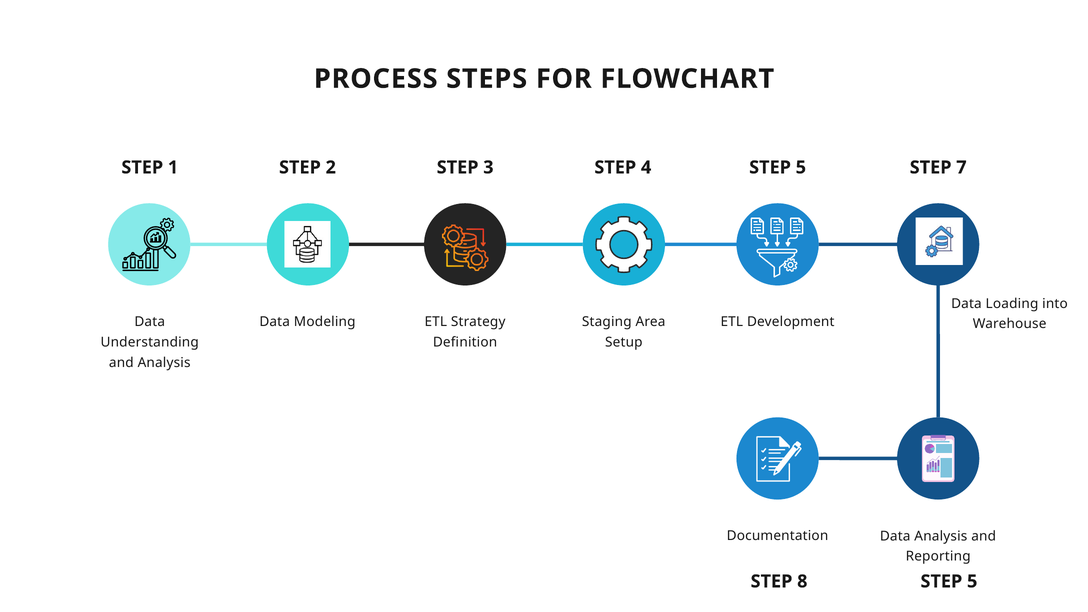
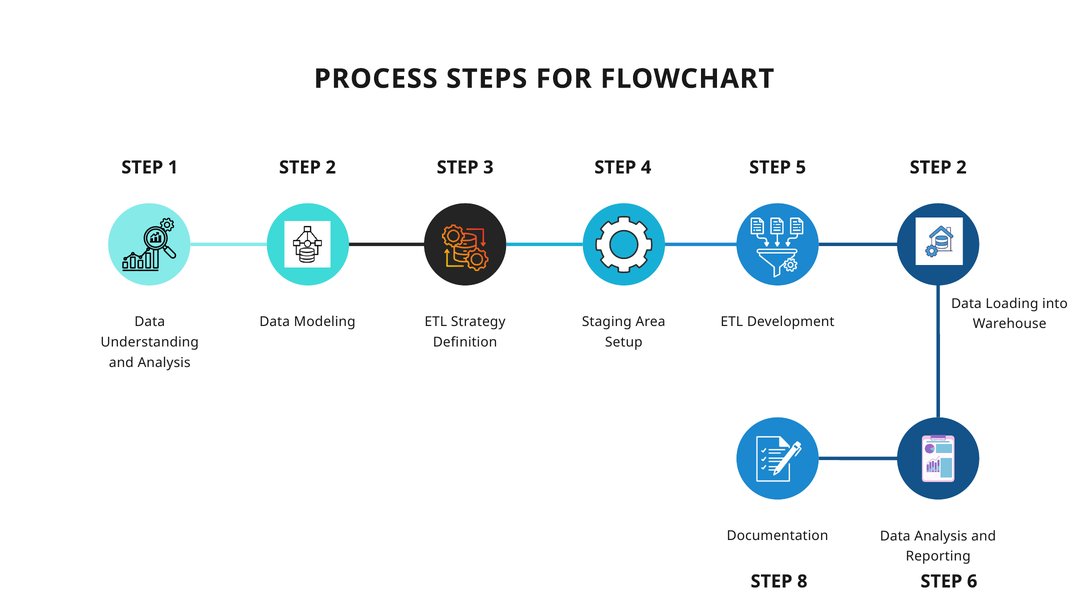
7: 7 -> 2 (961, 167)
8 STEP 5: 5 -> 6 (972, 581)
